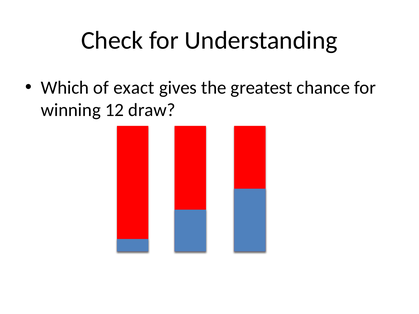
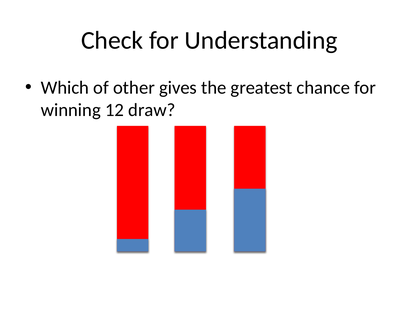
exact: exact -> other (134, 88)
